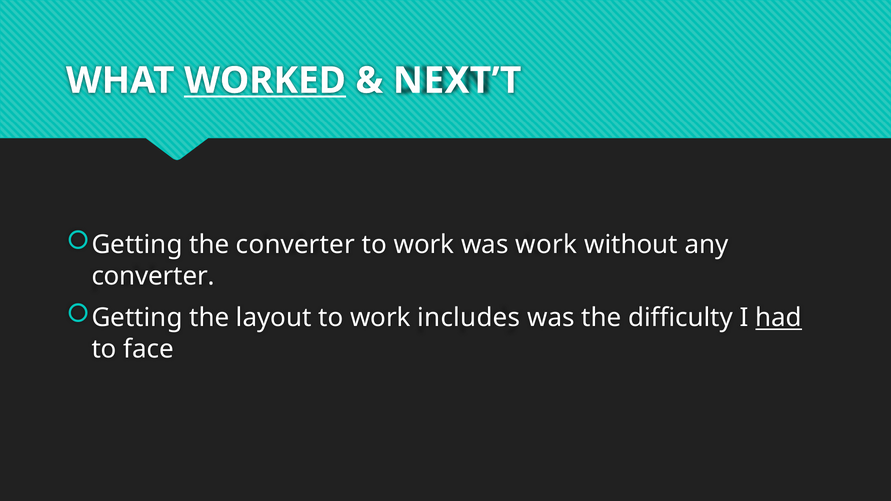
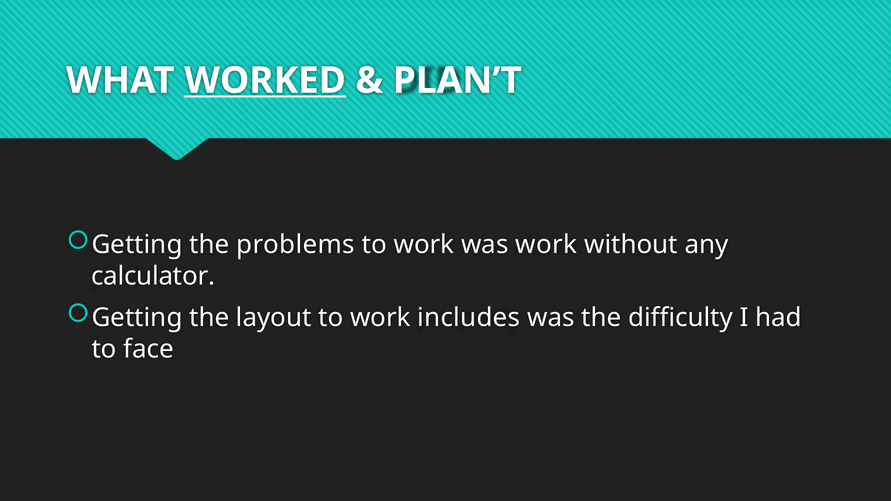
NEXT’T: NEXT’T -> PLAN’T (457, 81)
the converter: converter -> problems (295, 245)
converter: converter -> calculator (153, 276)
had underline: present -> none (779, 318)
